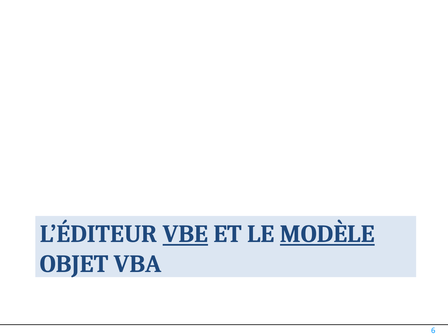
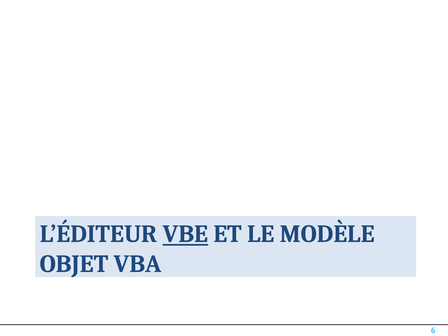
MODÈLE underline: present -> none (327, 234)
